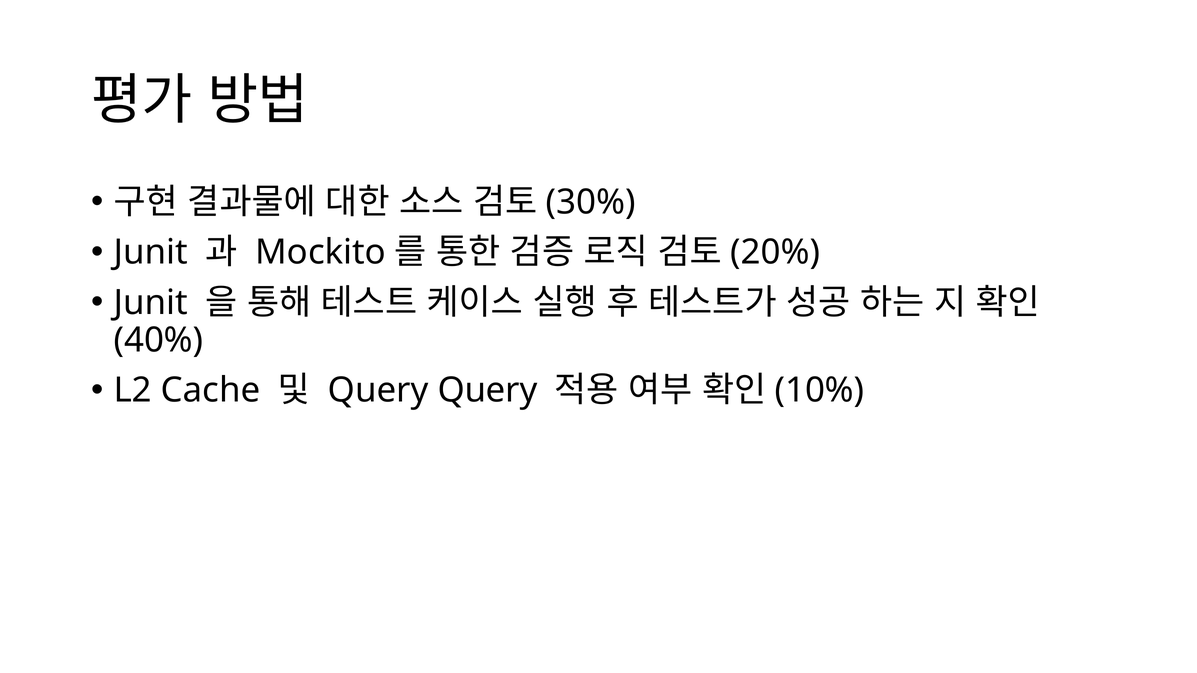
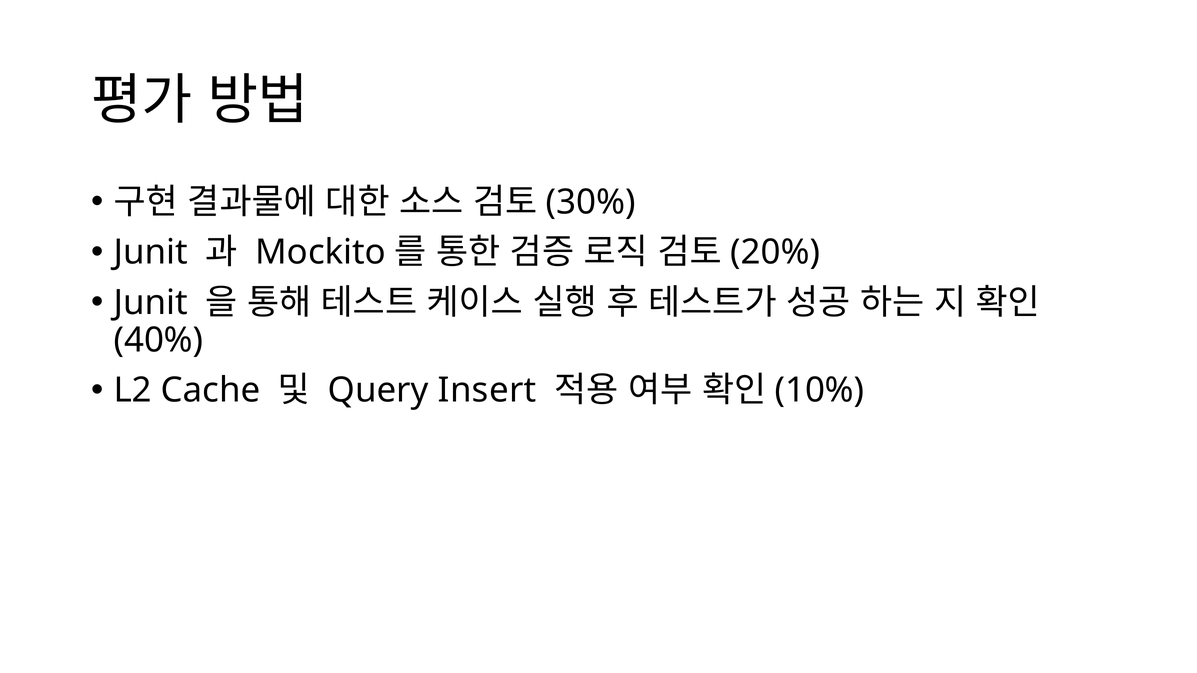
Query Query: Query -> Insert (487, 391)
